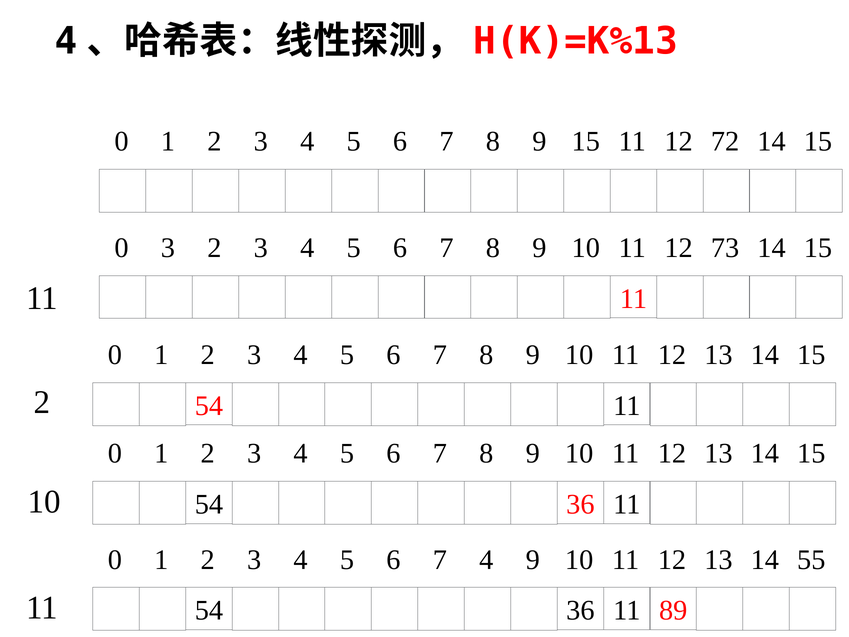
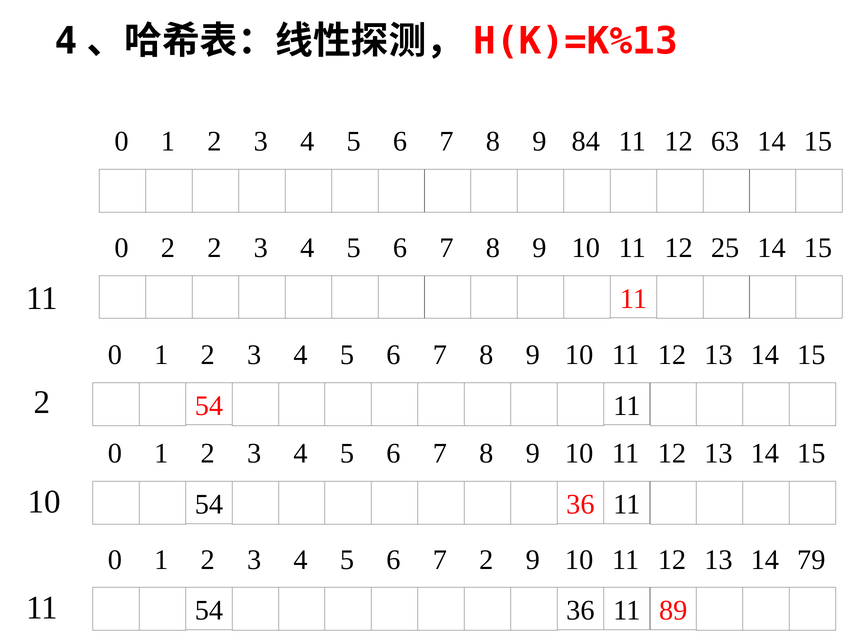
9 15: 15 -> 84 (586, 142)
72: 72 -> 63 (725, 142)
0 3: 3 -> 2 (168, 248)
73: 73 -> 25 (725, 248)
7 4: 4 -> 2 (486, 559)
55: 55 -> 79 (811, 559)
